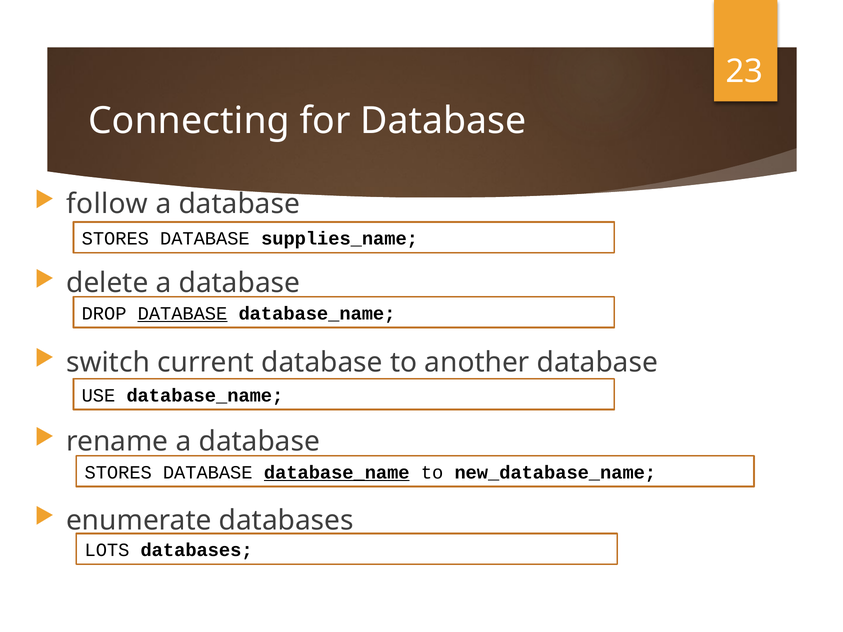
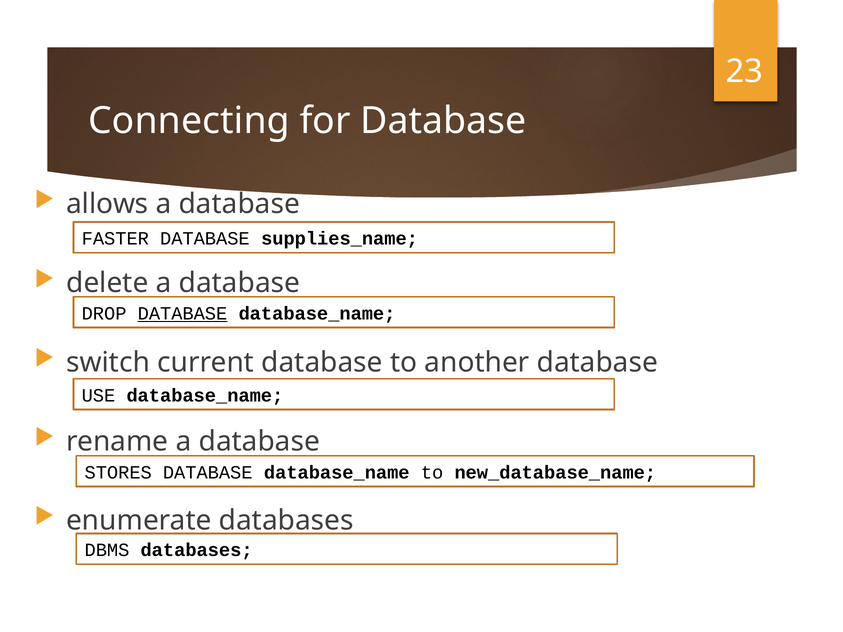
follow: follow -> allows (107, 204)
STORES: STORES -> FASTER (115, 239)
database_name underline: present -> none (337, 473)
LOTS: LOTS -> DBMS (107, 550)
